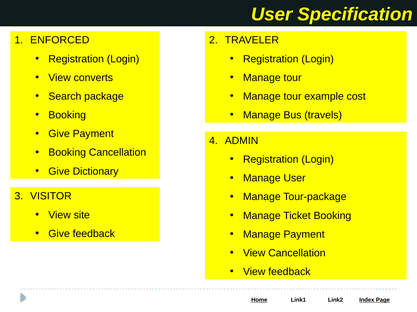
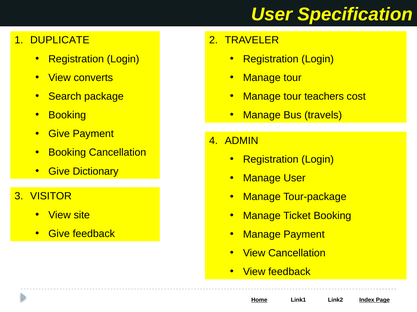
ENFORCED: ENFORCED -> DUPLICATE (60, 40)
example: example -> teachers (324, 97)
